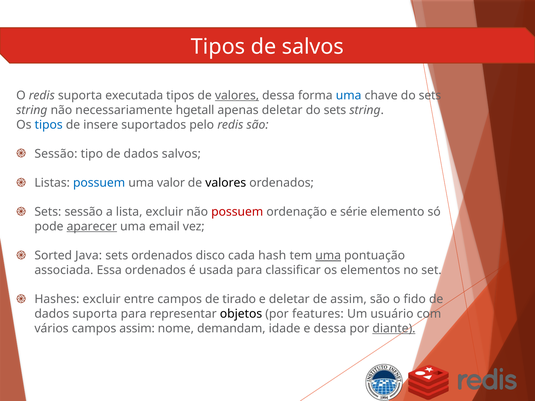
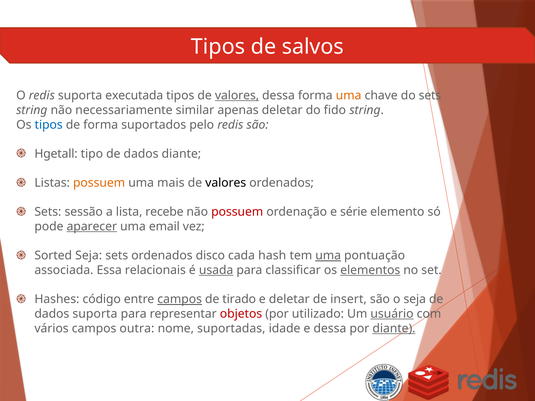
uma colour: blue -> orange (349, 96)
hgetall: hgetall -> similar (195, 110)
sets: sets -> fido (335, 110)
de insere: insere -> forma (101, 125)
Sessão: Sessão -> Hgetall (56, 154)
dados salvos: salvos -> diante (181, 154)
possuem colour: blue -> orange (99, 183)
valor: valor -> mais (171, 183)
lista excluir: excluir -> recebe (164, 212)
Sorted Java: Java -> Seja (89, 256)
Essa ordenados: ordenados -> relacionais (155, 270)
usada underline: none -> present (216, 270)
elementos underline: none -> present (370, 270)
Hashes excluir: excluir -> código (102, 299)
campos underline: none -> present (180, 299)
de assim: assim -> insert (348, 299)
o fido: fido -> seja (415, 299)
objetos colour: black -> red (241, 314)
features: features -> utilizado (318, 314)
usuário underline: none -> present (392, 314)
campos assim: assim -> outra (137, 329)
demandam: demandam -> suportadas (231, 329)
